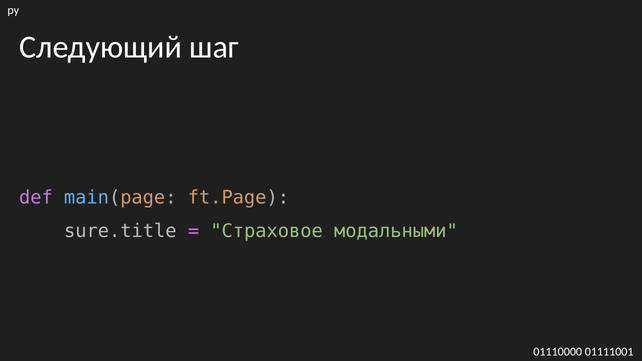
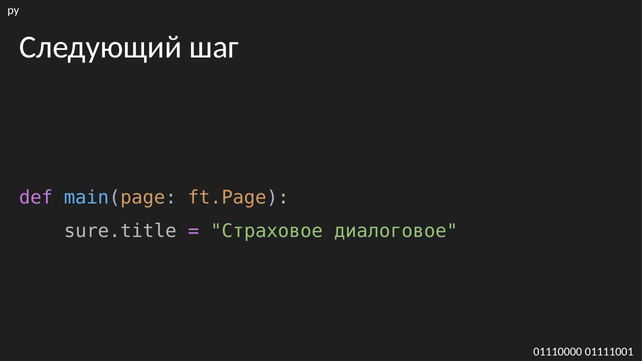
модальными: модальными -> диалоговое (396, 231)
